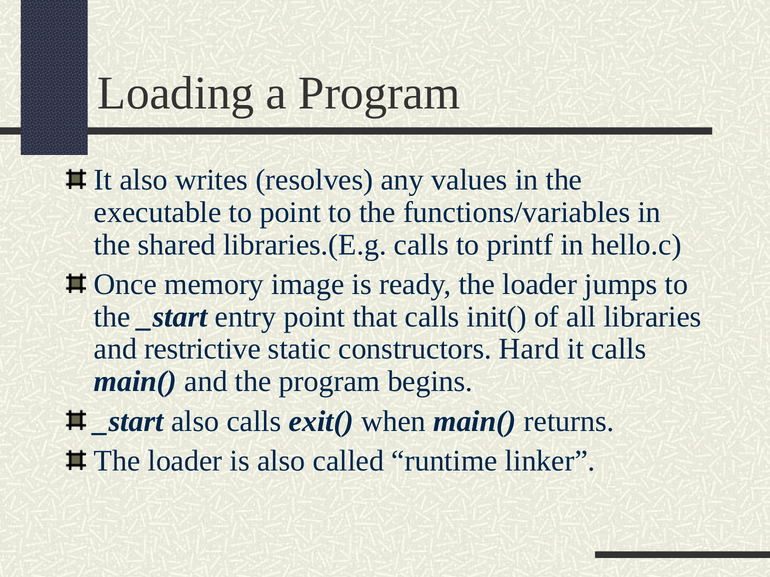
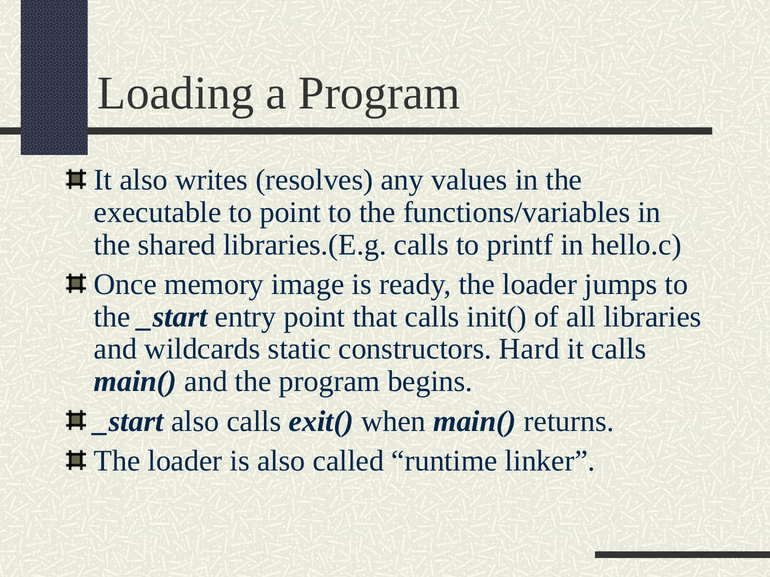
restrictive: restrictive -> wildcards (202, 349)
